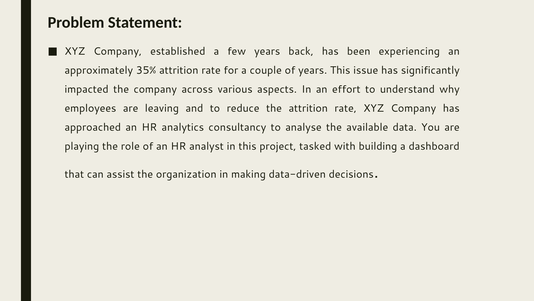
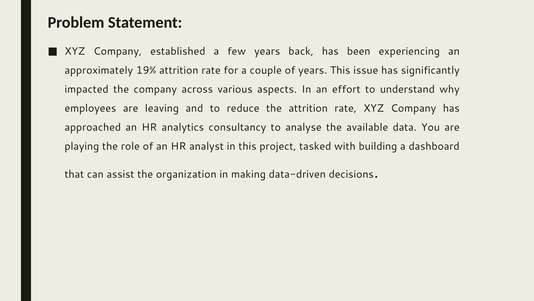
35%: 35% -> 19% (146, 70)
